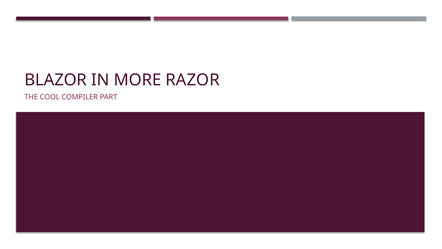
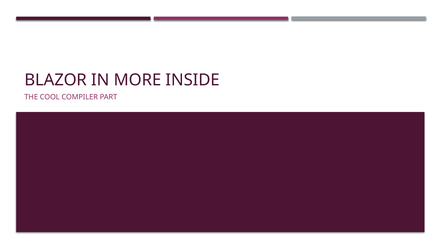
RAZOR: RAZOR -> INSIDE (193, 80)
